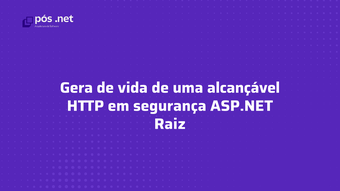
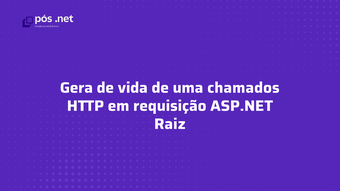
alcançável: alcançável -> chamados (243, 88)
segurança: segurança -> requisição (170, 106)
